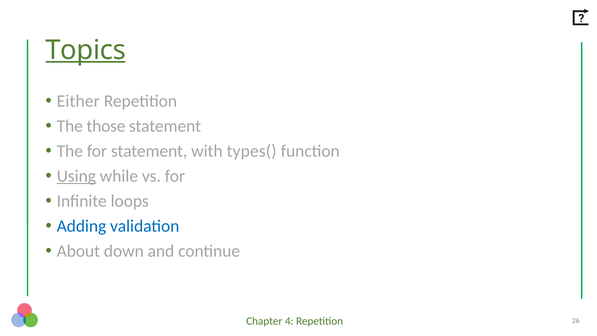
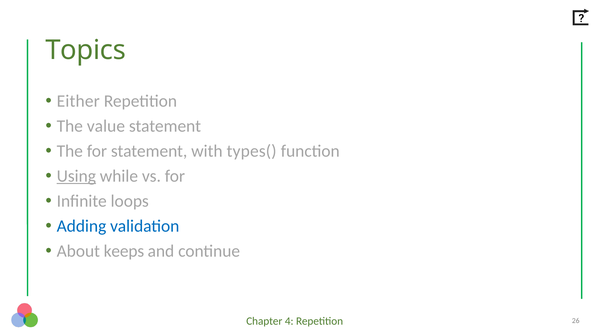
Topics underline: present -> none (86, 50)
those: those -> value (106, 126)
down: down -> keeps (124, 251)
